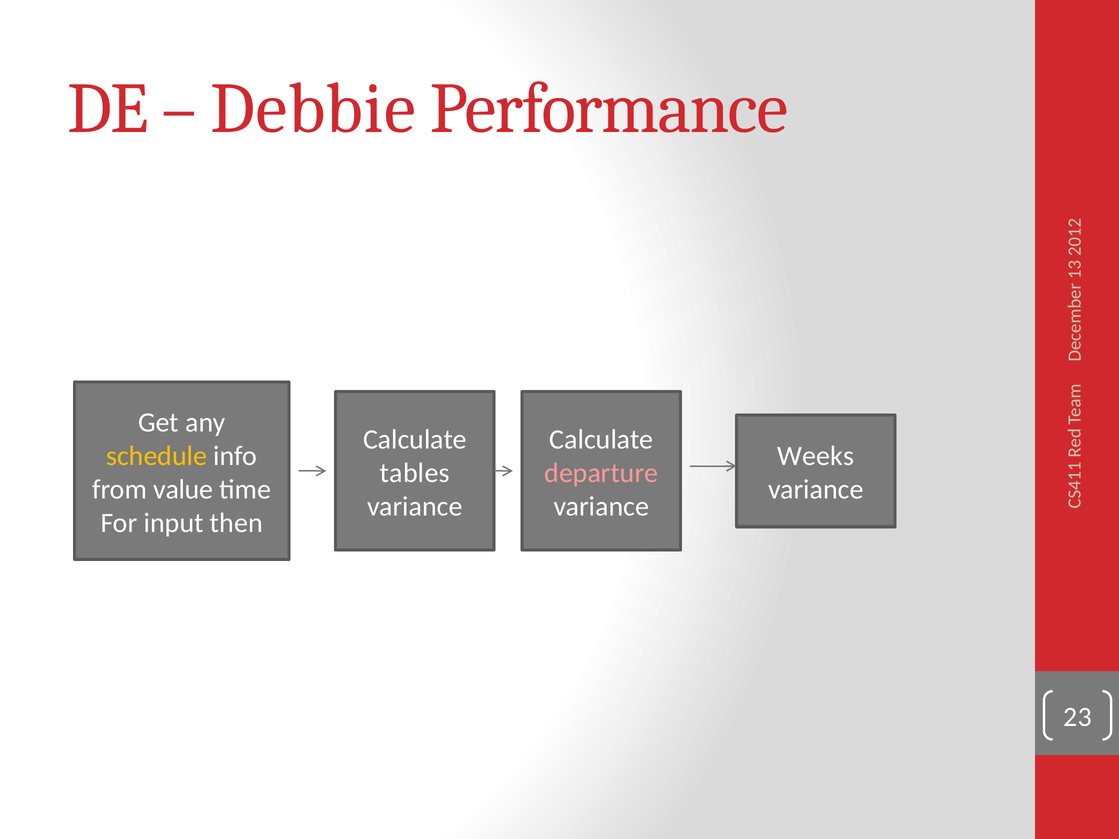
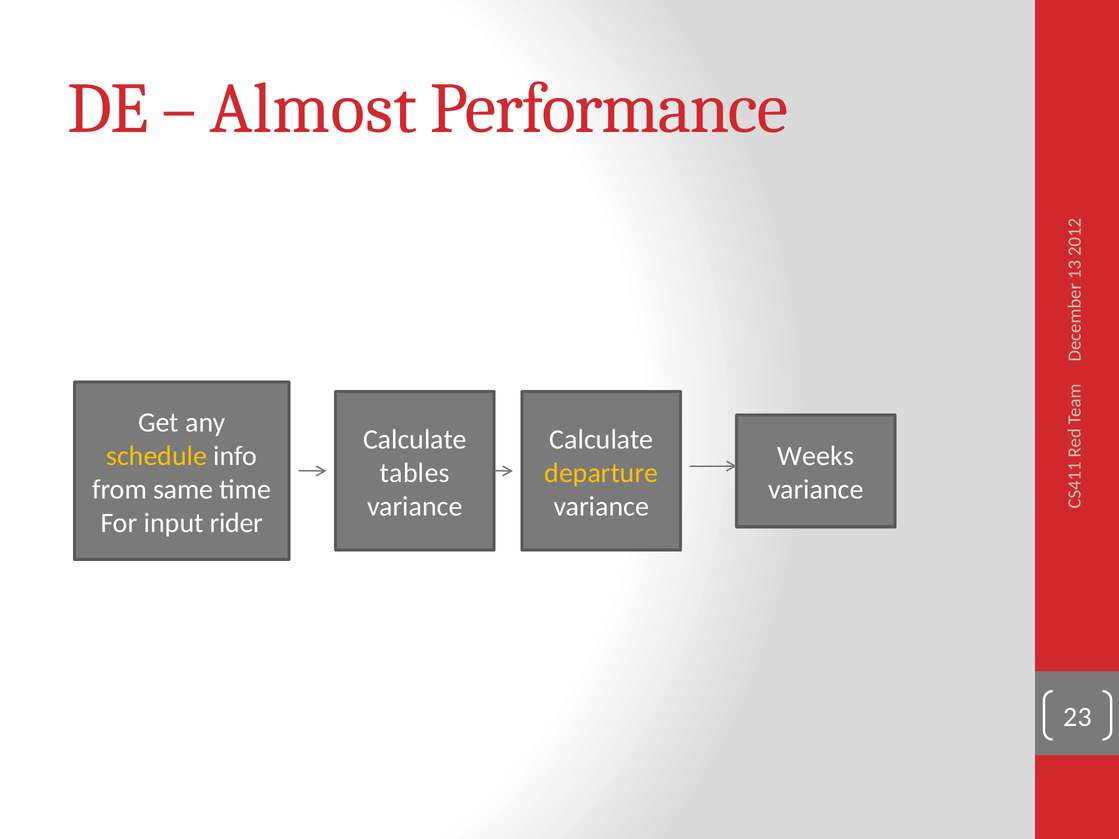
Debbie: Debbie -> Almost (313, 109)
departure colour: pink -> yellow (601, 473)
value: value -> same (183, 490)
then: then -> rider (236, 523)
